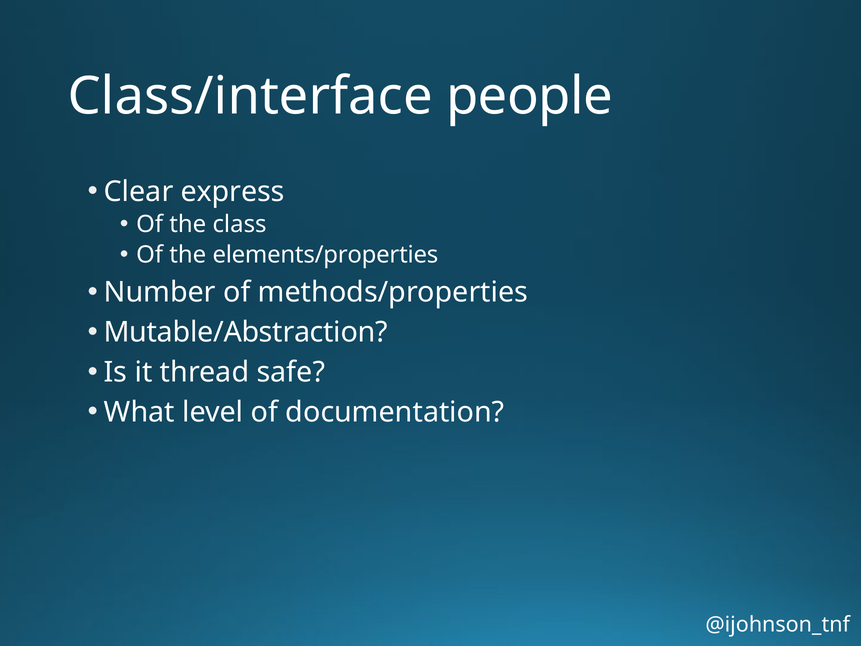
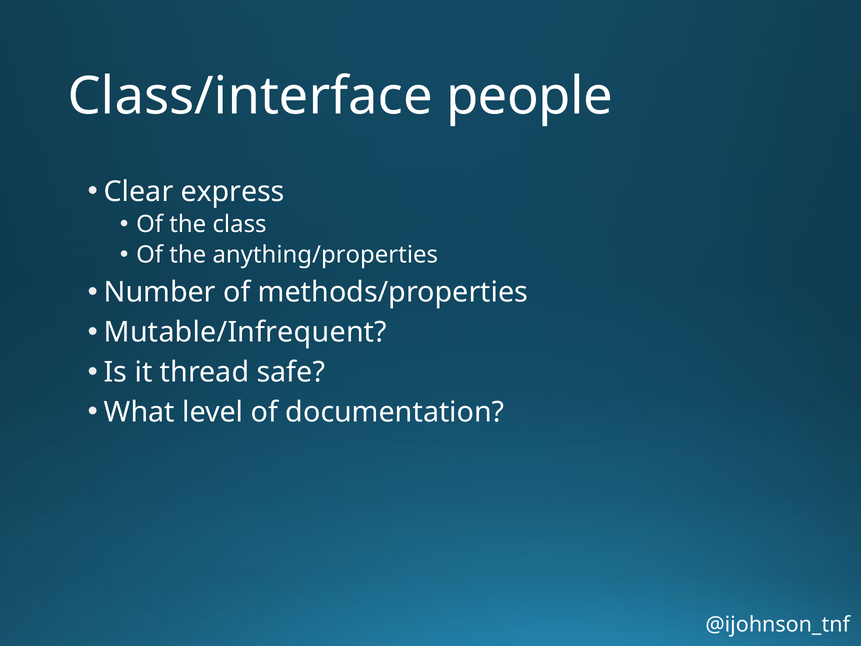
elements/properties: elements/properties -> anything/properties (325, 255)
Mutable/Abstraction: Mutable/Abstraction -> Mutable/Infrequent (245, 332)
